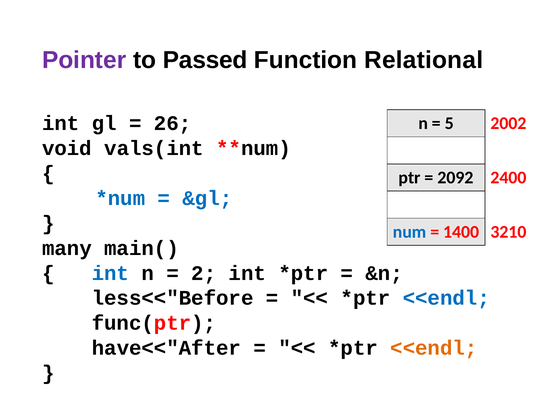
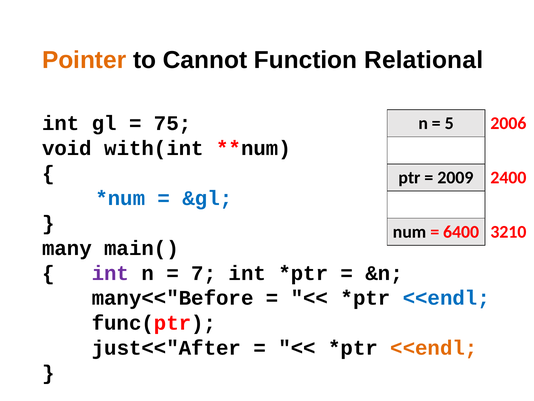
Pointer colour: purple -> orange (84, 60)
Passed: Passed -> Cannot (205, 60)
26: 26 -> 75 (173, 123)
2002: 2002 -> 2006 (508, 123)
vals(int: vals(int -> with(int (154, 148)
2092: 2092 -> 2009 (456, 177)
num colour: blue -> black (410, 232)
1400: 1400 -> 6400 (461, 232)
int colour: blue -> purple (110, 273)
2: 2 -> 7 (204, 273)
less<<"Before: less<<"Before -> many<<"Before (173, 298)
have<<"After: have<<"After -> just<<"After (166, 348)
